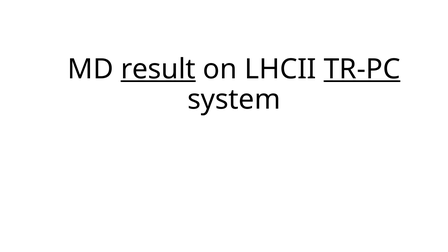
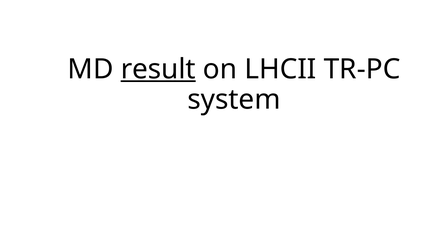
TR-PC underline: present -> none (362, 69)
